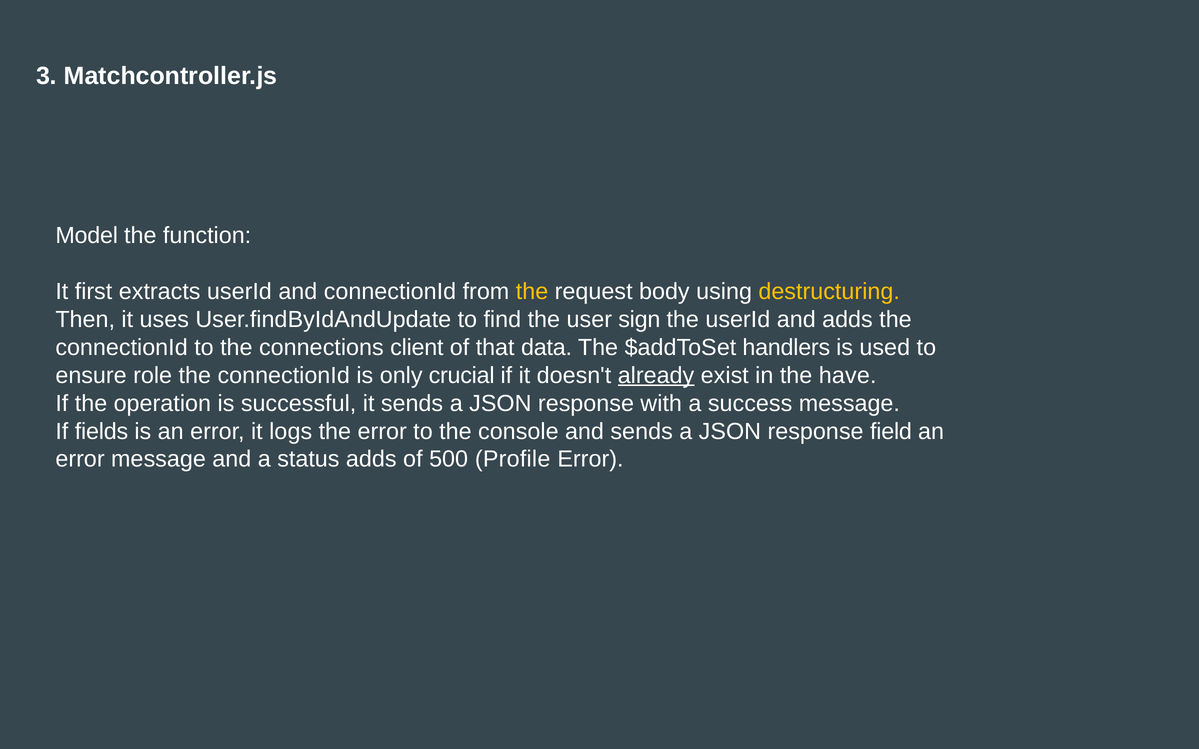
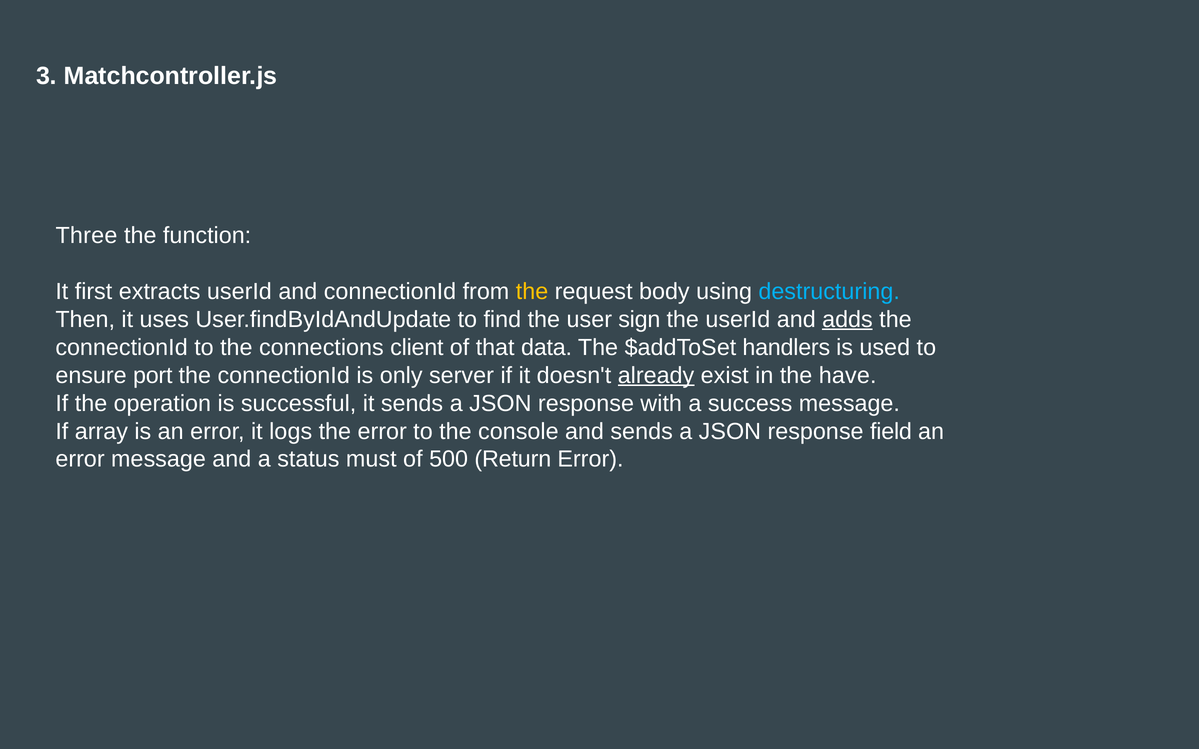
Model: Model -> Three (86, 236)
destructuring colour: yellow -> light blue (829, 292)
adds underline: none -> present (847, 320)
role: role -> port (153, 376)
crucial: crucial -> server (461, 376)
fields: fields -> array (101, 432)
status adds: adds -> must (371, 460)
Profile: Profile -> Return (513, 460)
